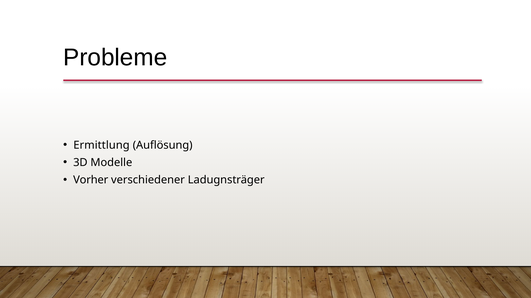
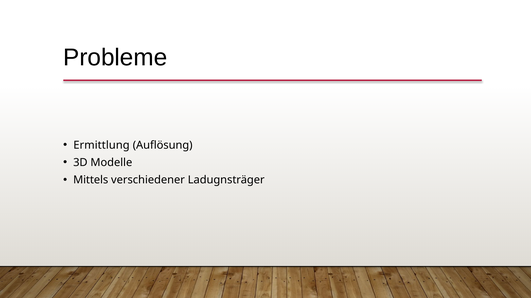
Vorher: Vorher -> Mittels (91, 180)
